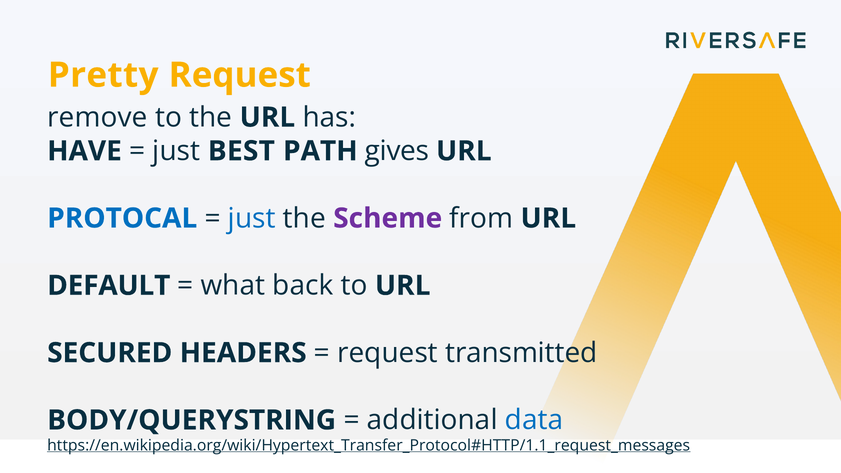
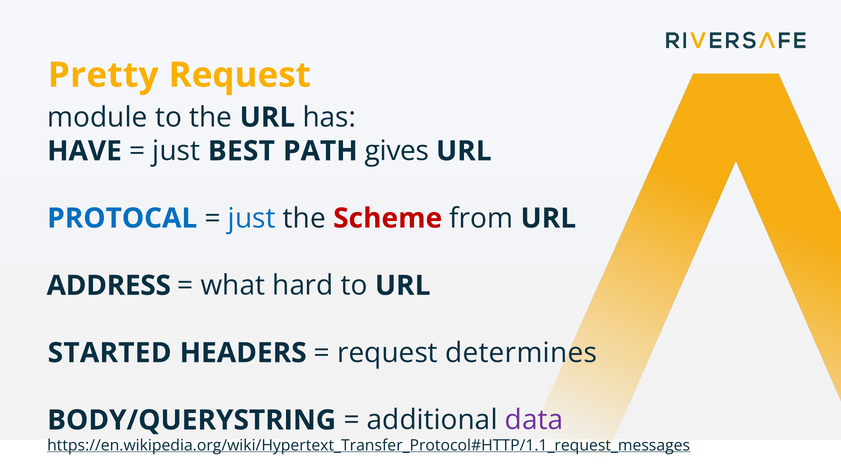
remove: remove -> module (97, 117)
Scheme colour: purple -> red (388, 218)
DEFAULT: DEFAULT -> ADDRESS (109, 286)
back: back -> hard (303, 286)
SECURED: SECURED -> STARTED (110, 353)
transmitted: transmitted -> determines (521, 353)
data colour: blue -> purple (534, 420)
